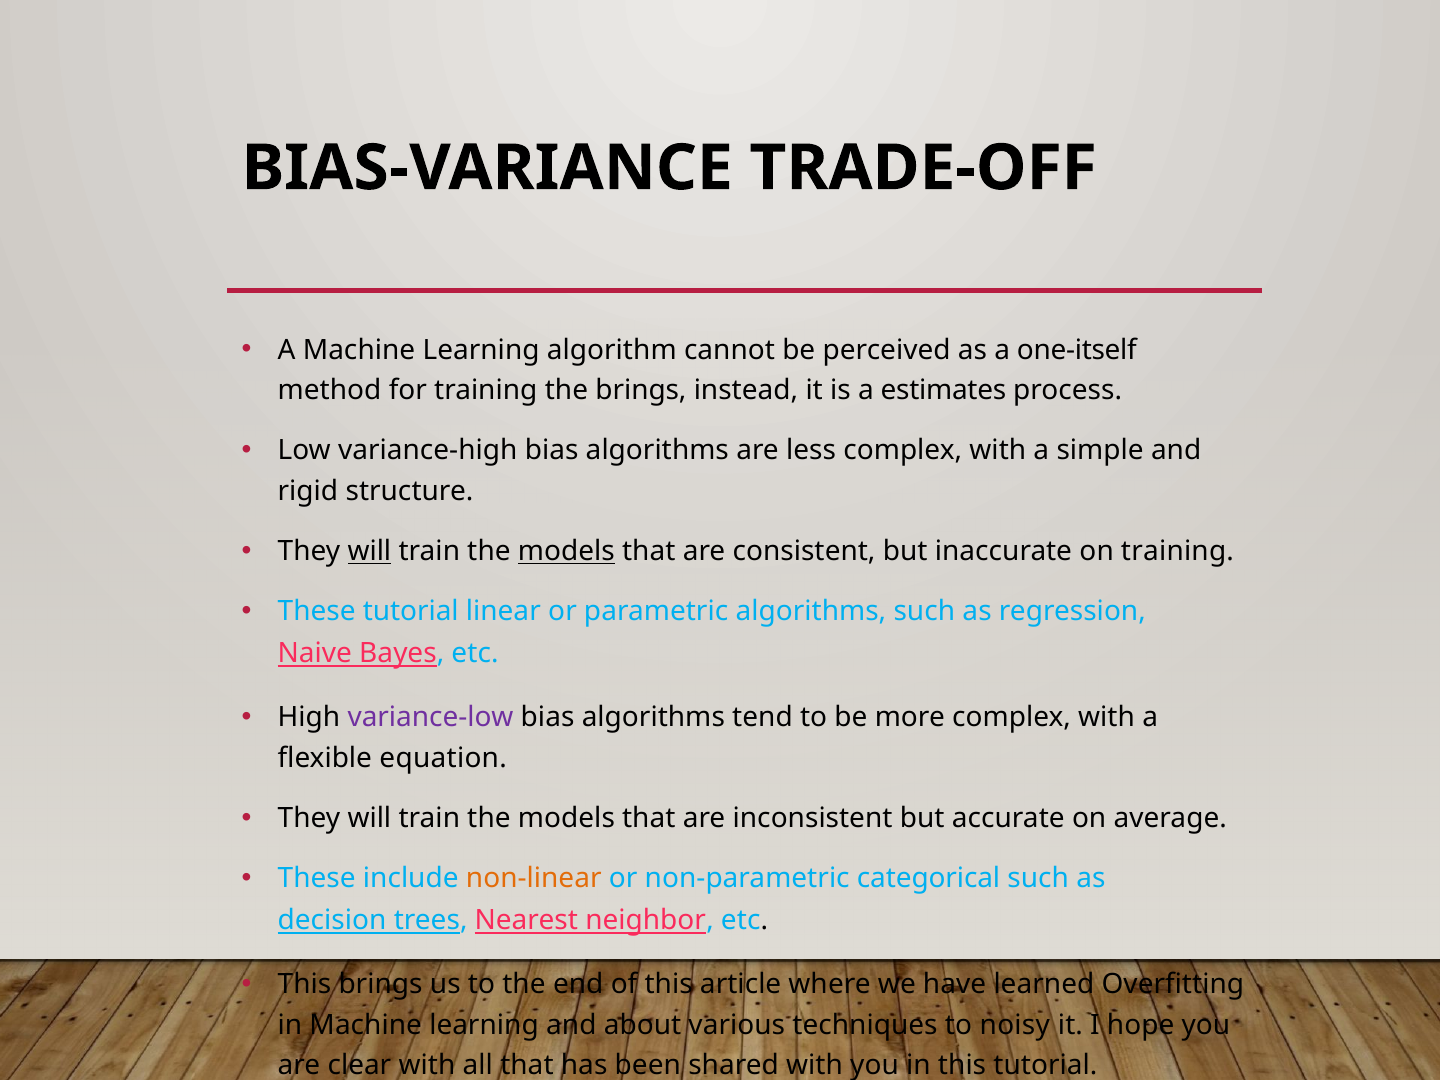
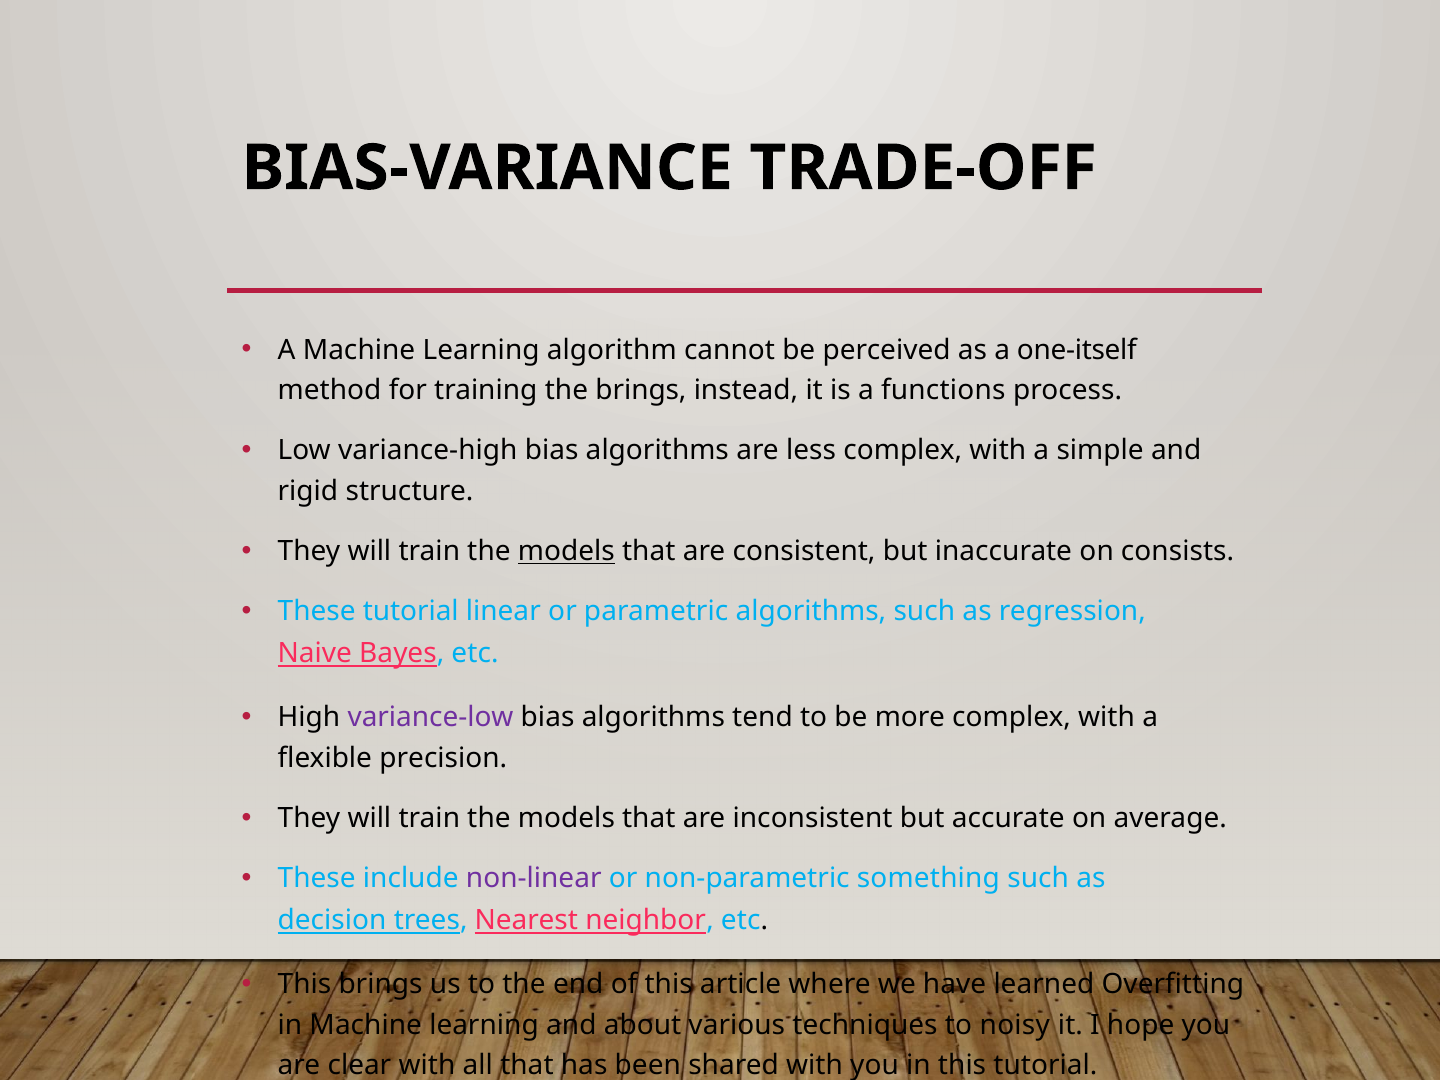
estimates: estimates -> functions (943, 390)
will underline: present -> none (369, 551)
on training: training -> consists (1178, 551)
equation: equation -> precision (443, 758)
non-linear colour: orange -> purple (534, 879)
categorical: categorical -> something (928, 879)
